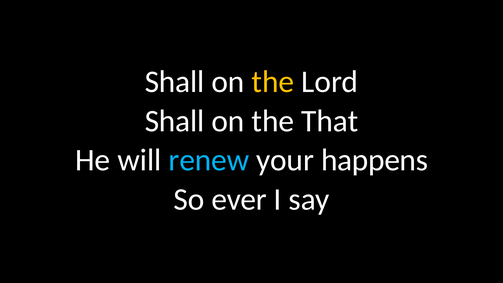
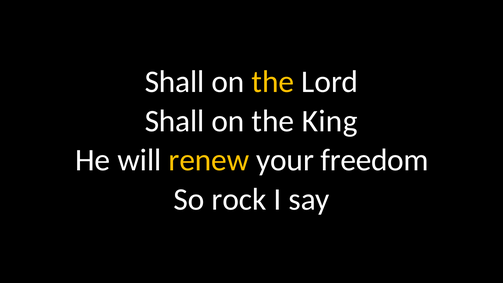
That: That -> King (330, 121)
renew colour: light blue -> yellow (209, 160)
happens: happens -> freedom (375, 160)
ever: ever -> rock (239, 199)
